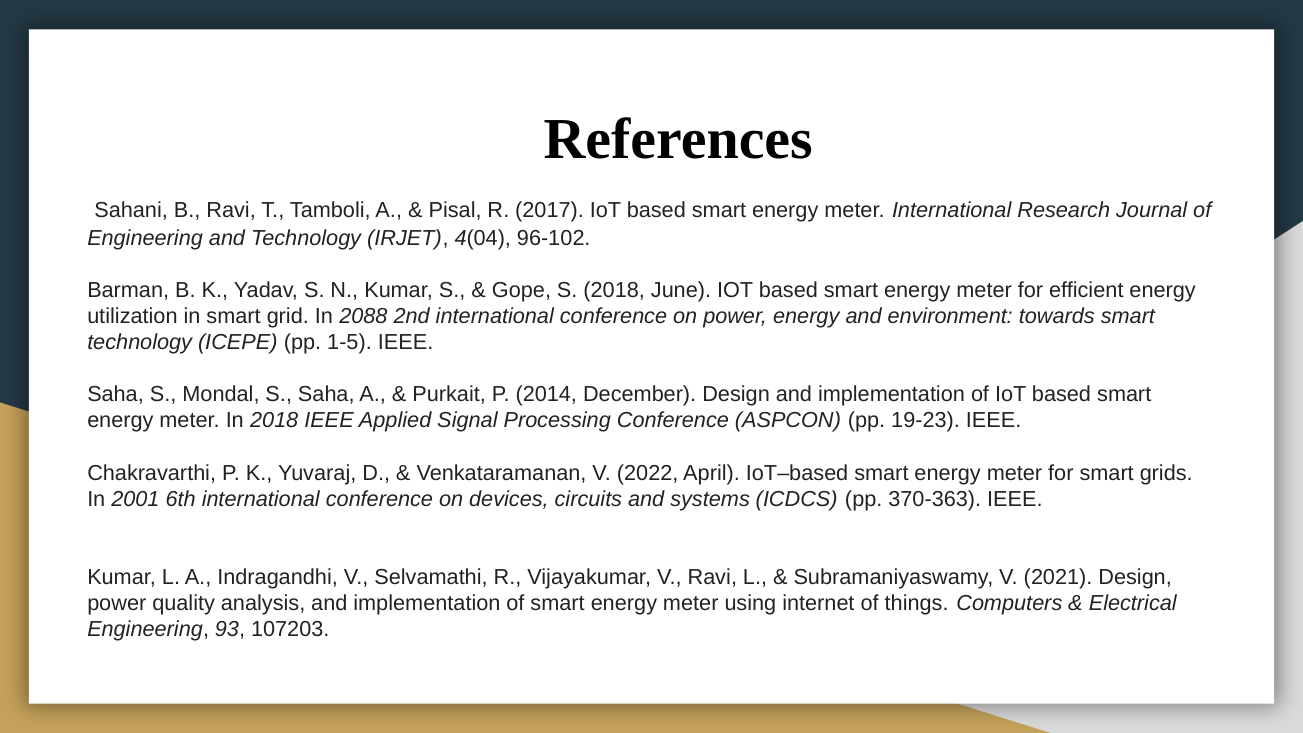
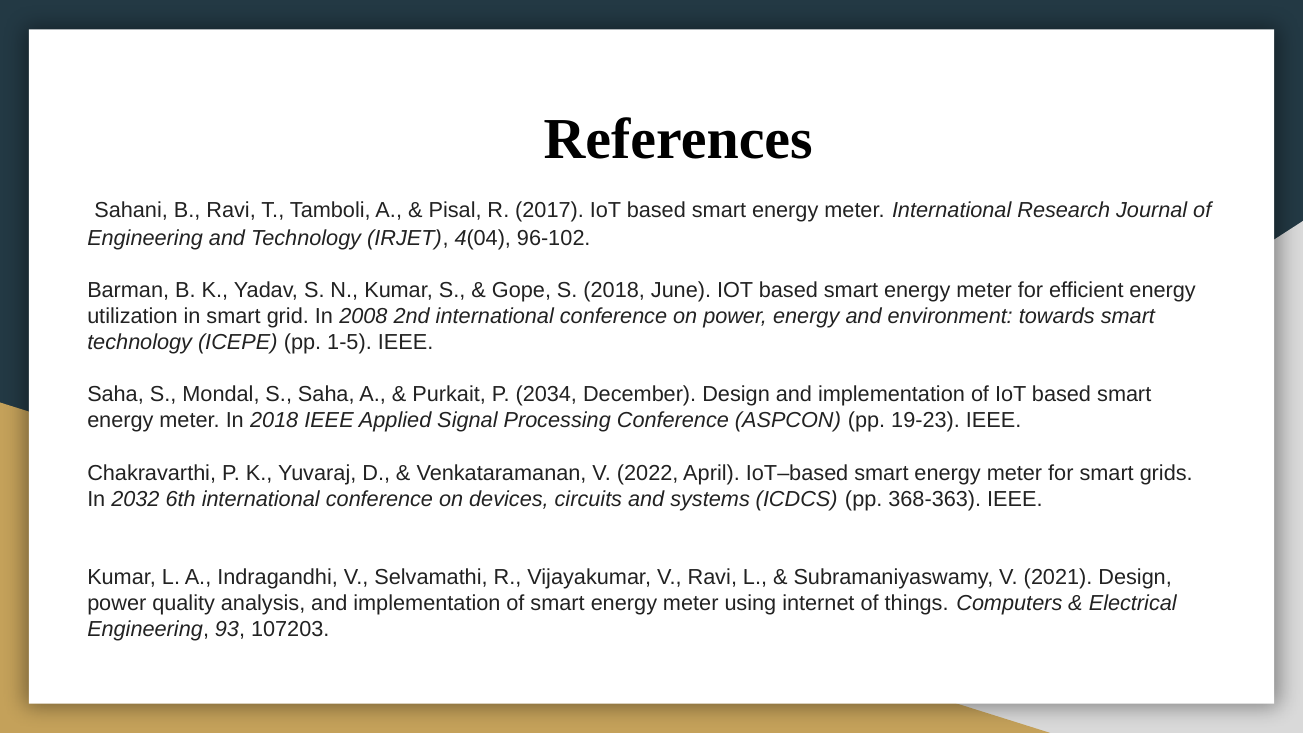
2088: 2088 -> 2008 (364, 316)
2014: 2014 -> 2034 (546, 395)
2001: 2001 -> 2032 (135, 499)
370-363: 370-363 -> 368-363 (935, 499)
